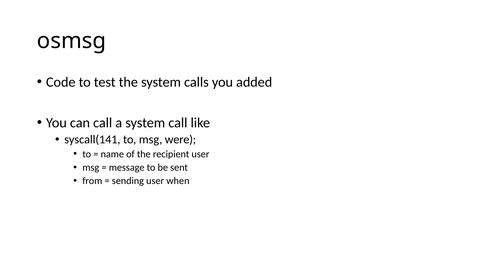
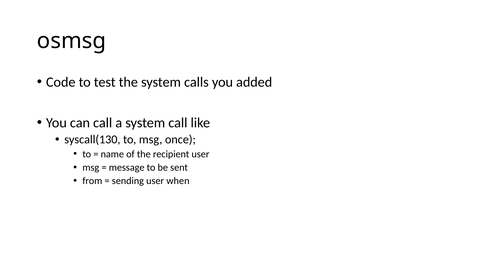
syscall(141: syscall(141 -> syscall(130 (92, 139)
were: were -> once (180, 139)
